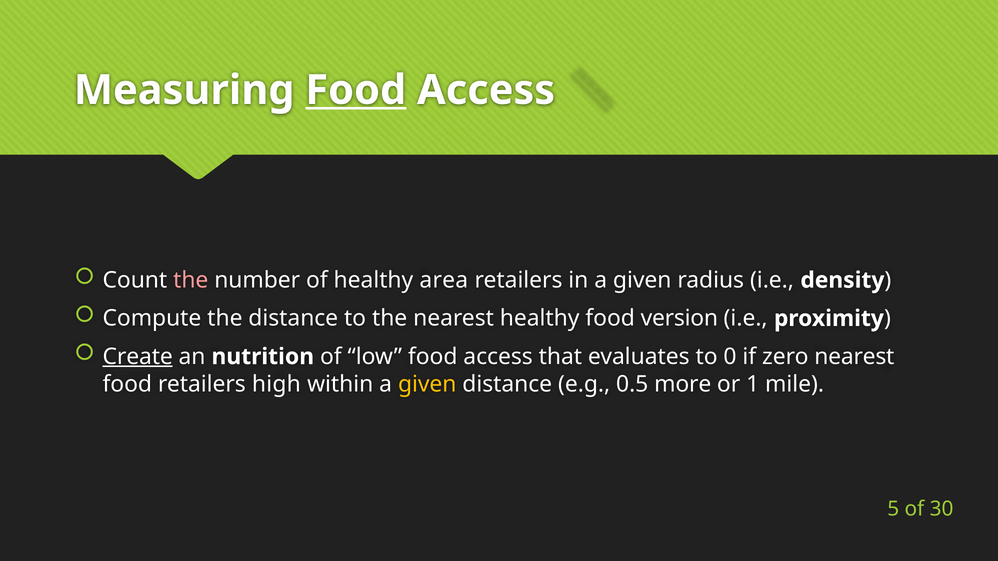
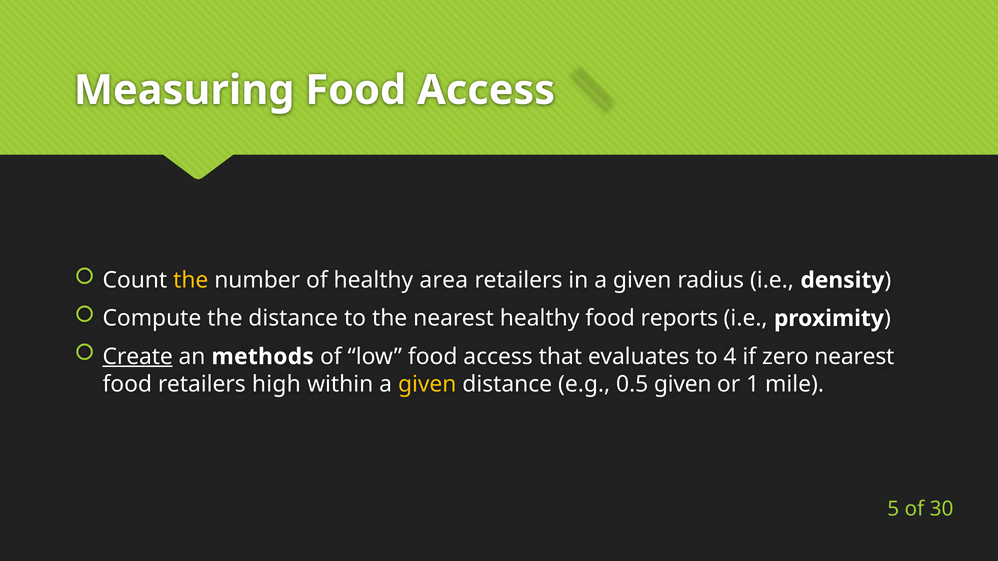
Food underline: present -> none (356, 90)
the colour: pink -> yellow (191, 280)
version: version -> reports (679, 319)
nutrition: nutrition -> methods (263, 357)
0: 0 -> 4 (730, 357)
0.5 more: more -> given (683, 384)
